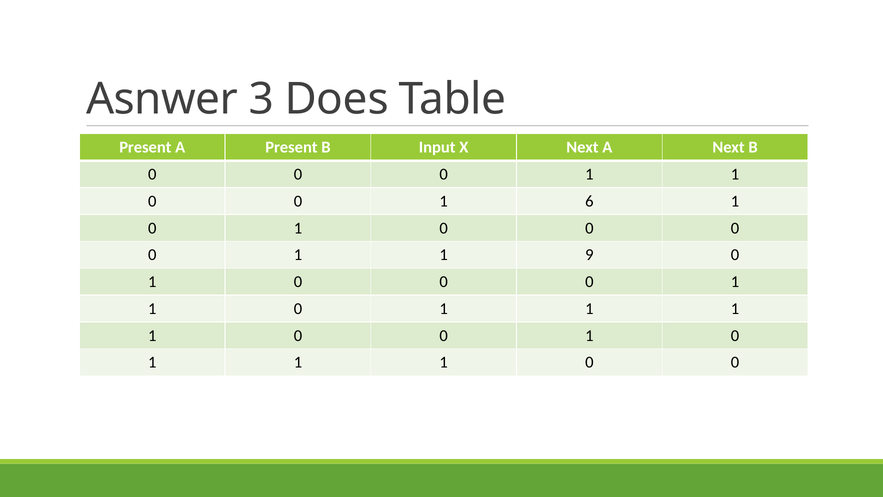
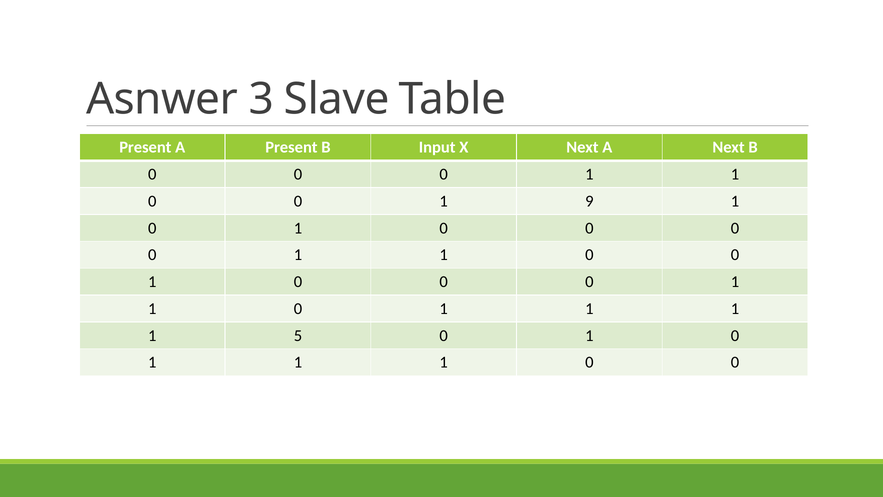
Does: Does -> Slave (337, 99)
6: 6 -> 9 (589, 201)
9: 9 -> 0 (589, 255)
0: 0 -> 5 (298, 335)
